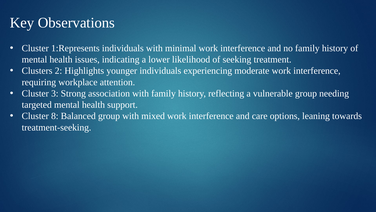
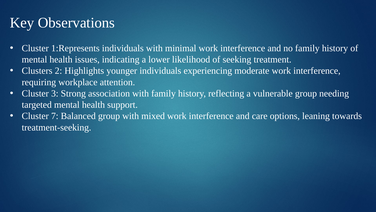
8: 8 -> 7 (55, 116)
